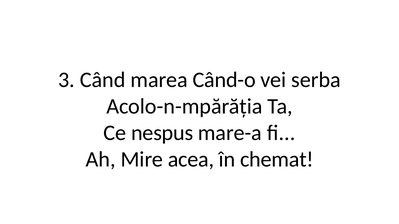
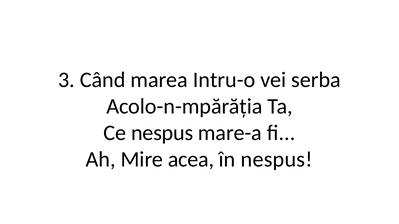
Când-o: Când-o -> Intru-o (224, 80)
în chemat: chemat -> nespus (277, 160)
